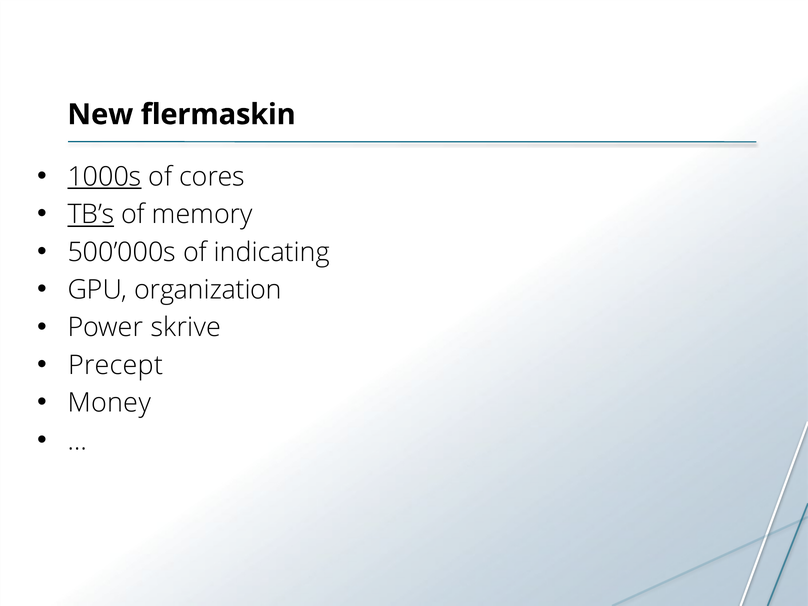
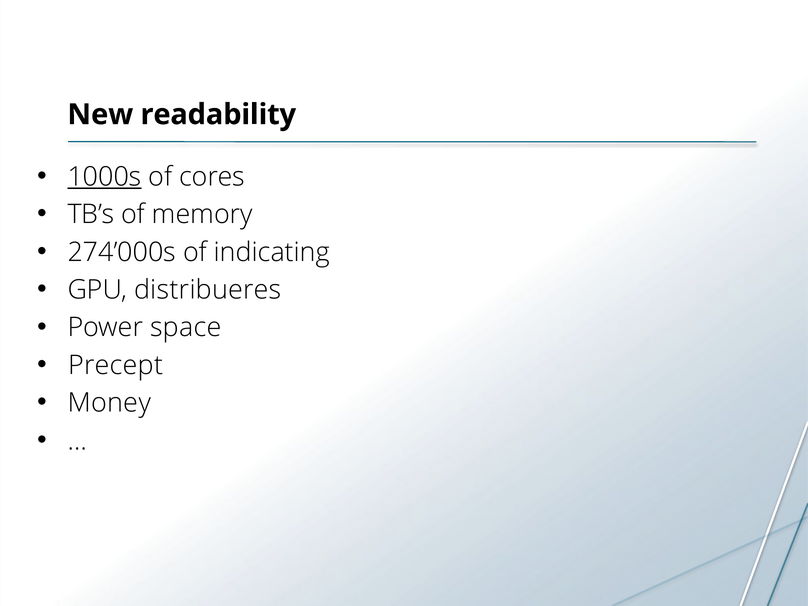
flermaskin: flermaskin -> readability (218, 115)
TB’s underline: present -> none (91, 215)
500’000s: 500’000s -> 274’000s (122, 252)
organization: organization -> distribueres (208, 290)
skrive: skrive -> space (186, 328)
